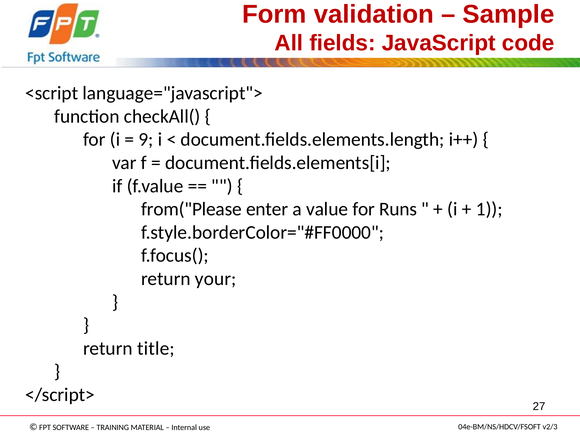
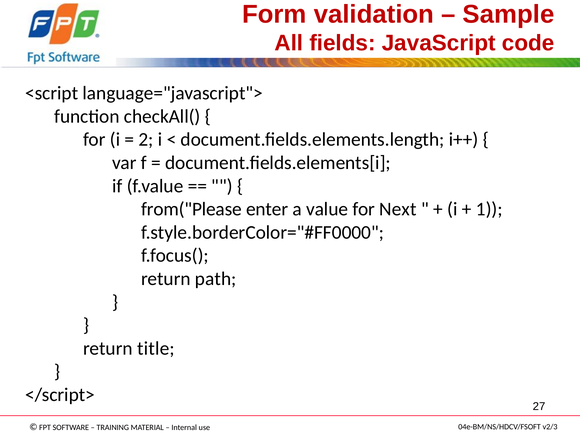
9: 9 -> 2 (146, 140)
Runs: Runs -> Next (398, 209)
your: your -> path (216, 279)
